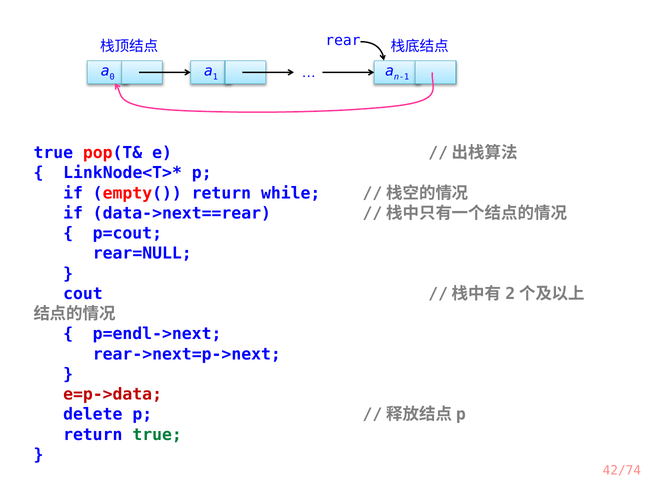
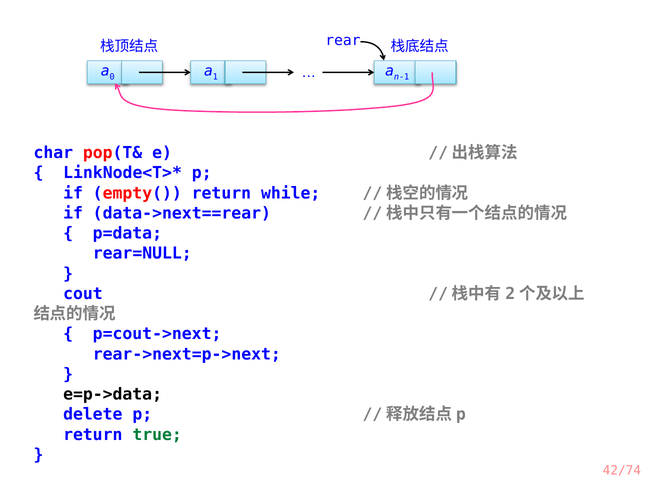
true: true -> char (53, 153)
p=cout: p=cout -> p=data (127, 233)
p=endl->next: p=endl->next -> p=cout->next (157, 334)
e=p->data colour: red -> black (113, 394)
